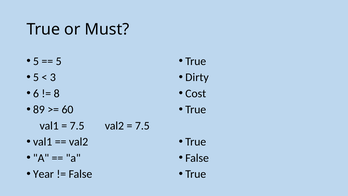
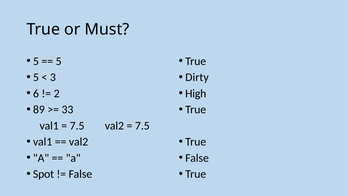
8: 8 -> 2 (57, 93)
Cost: Cost -> High (196, 93)
60: 60 -> 33 (67, 109)
Year: Year -> Spot (44, 174)
